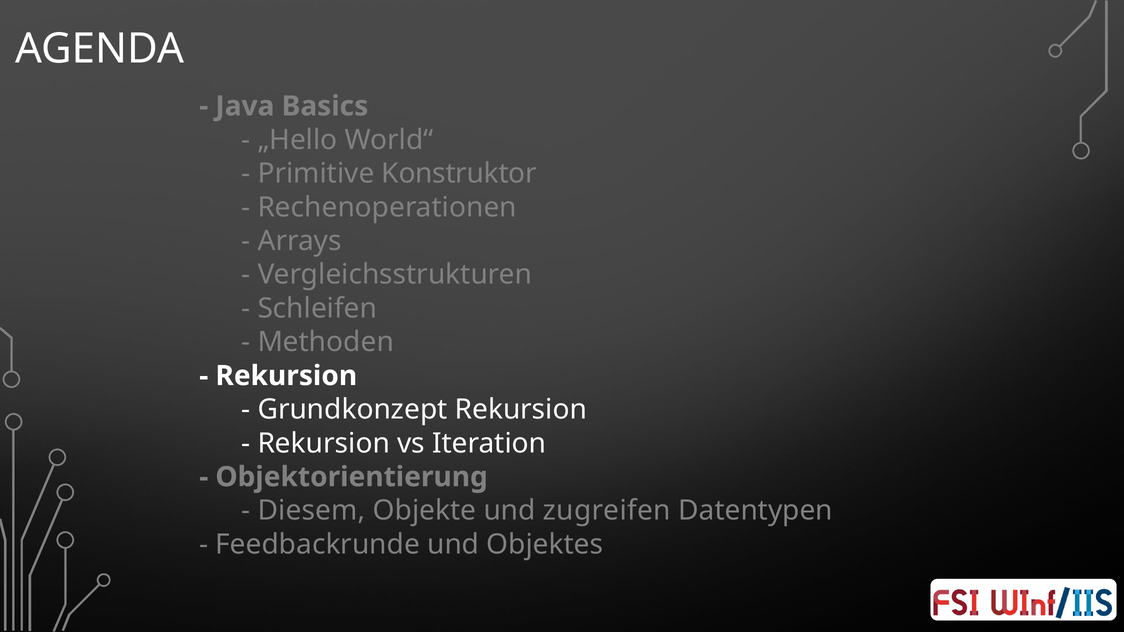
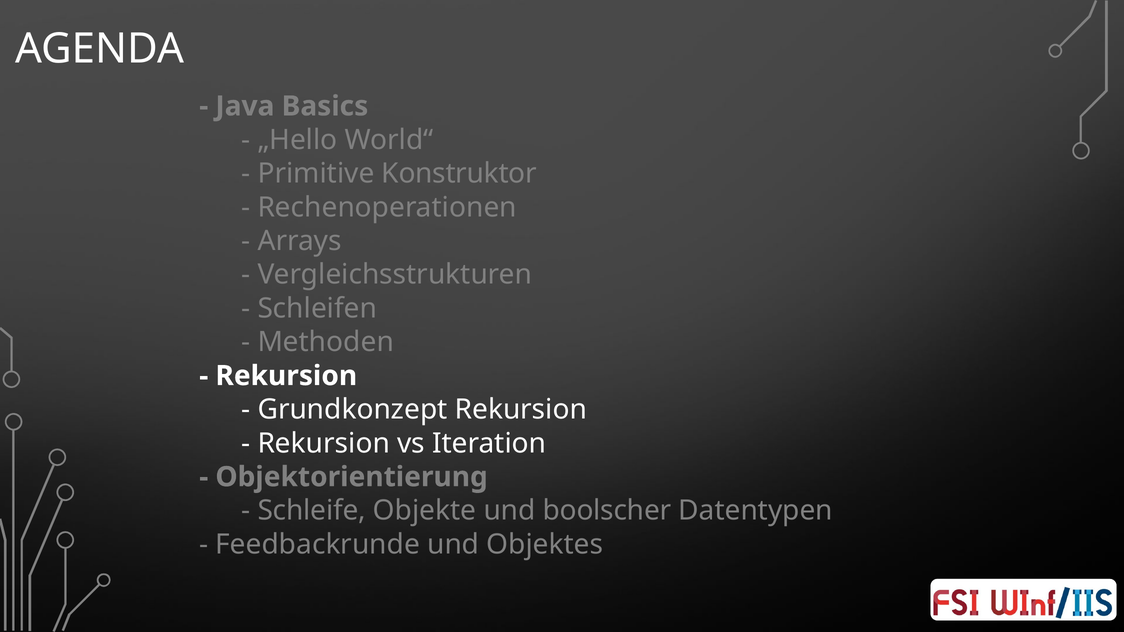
Diesem: Diesem -> Schleife (312, 511)
zugreifen: zugreifen -> boolscher (607, 511)
